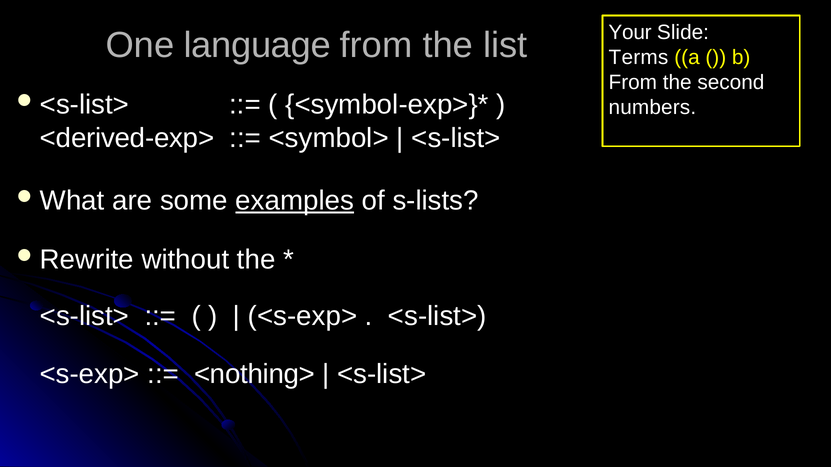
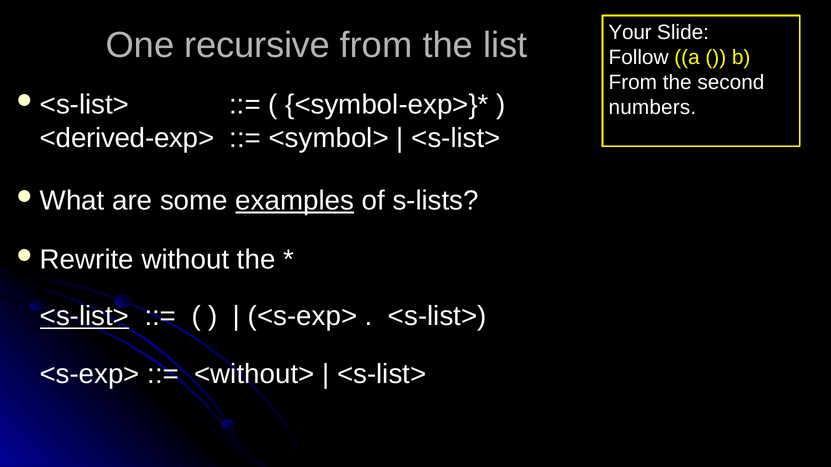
language: language -> recursive (257, 45)
Terms: Terms -> Follow (639, 57)
<s-list> underline: none -> present (85, 317)
<nothing>: <nothing> -> <without> (254, 374)
